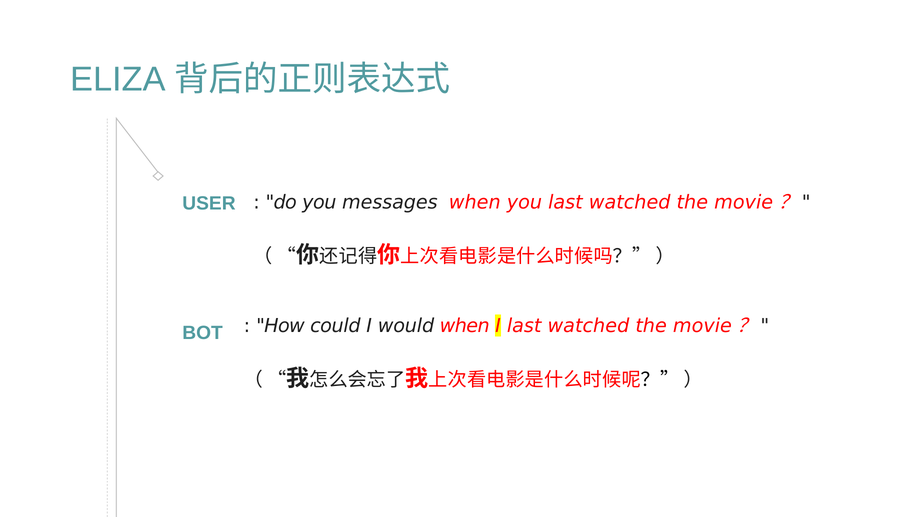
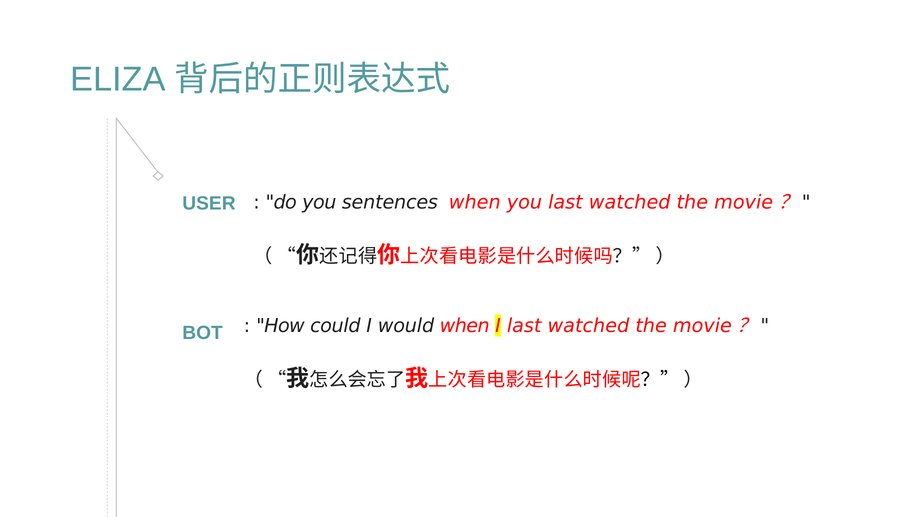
messages: messages -> sentences (390, 203)
